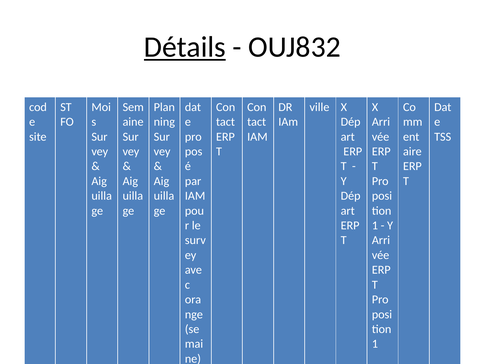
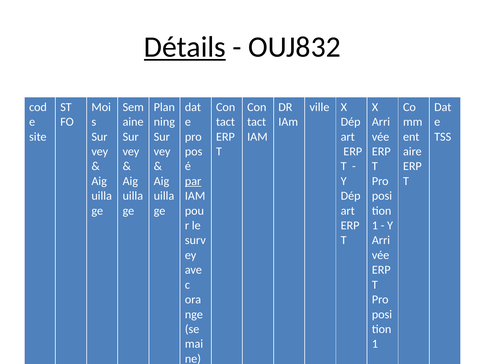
par underline: none -> present (193, 181)
